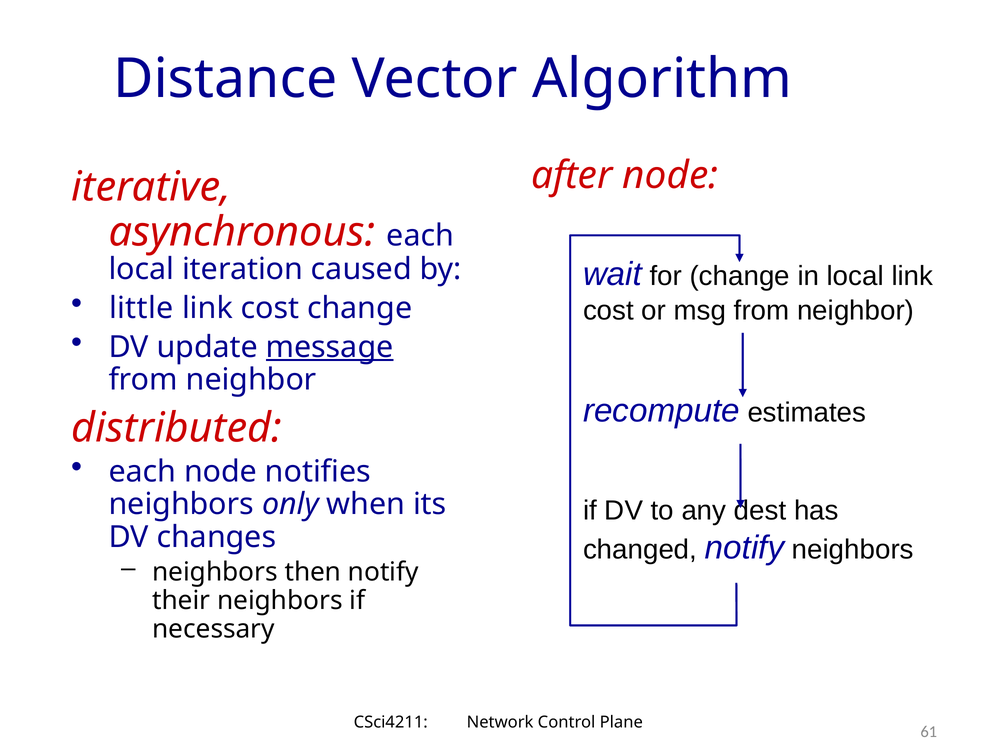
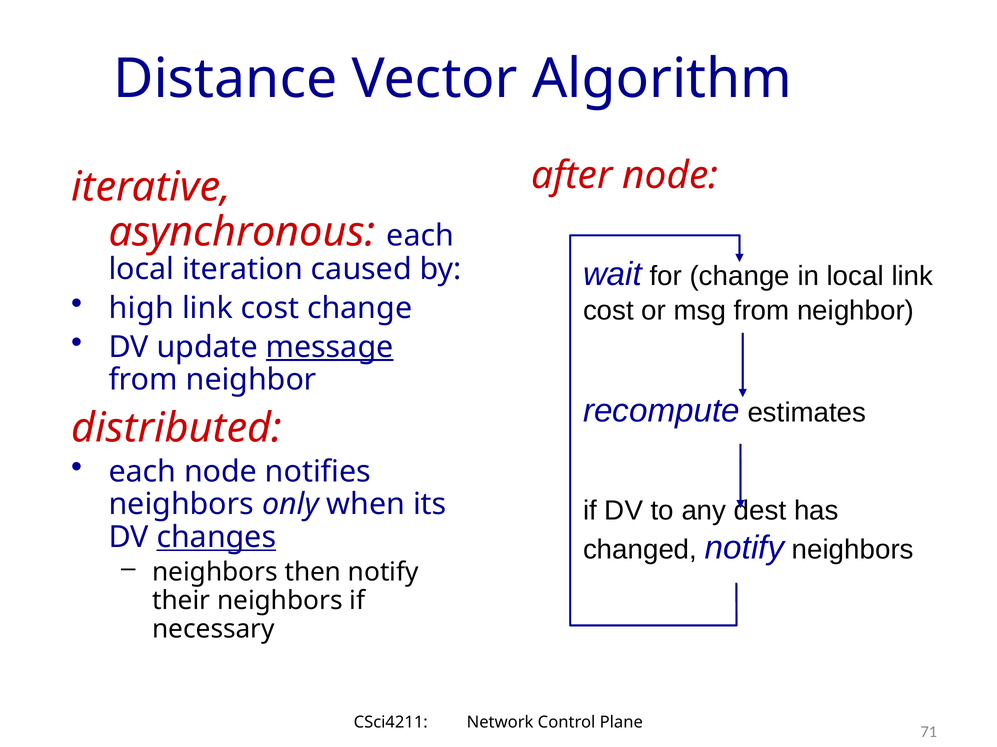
little: little -> high (141, 309)
changes underline: none -> present (216, 538)
61: 61 -> 71 (929, 733)
